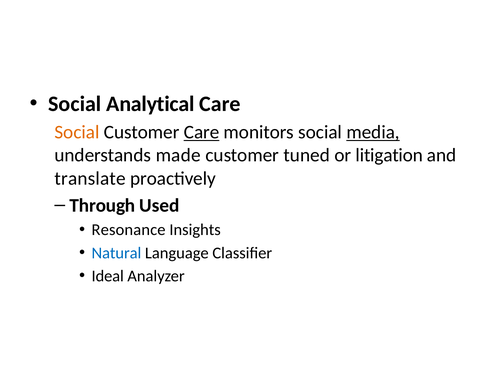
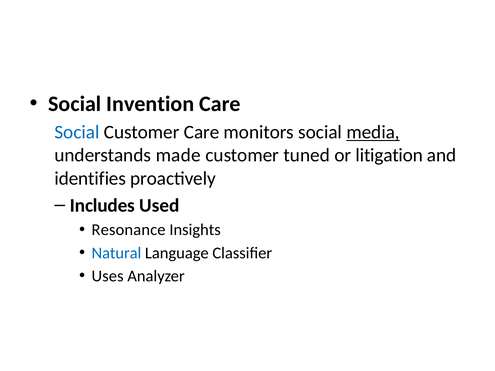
Analytical: Analytical -> Invention (150, 104)
Social colour: orange -> blue (77, 132)
Care underline: present -> none (202, 132)
translate: translate -> identifies (90, 178)
Through: Through -> Includes (102, 205)
Ideal: Ideal -> Uses (108, 276)
